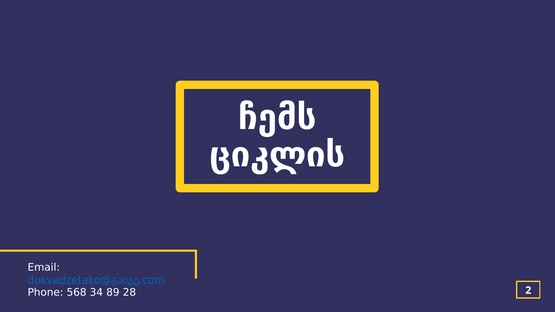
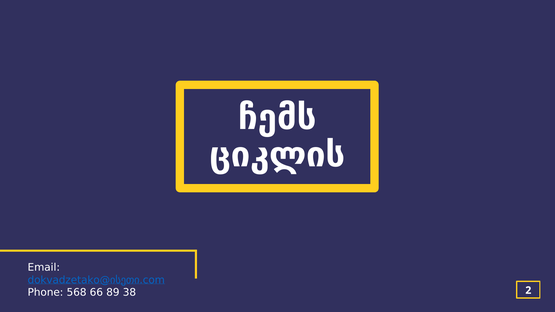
dokvadzetako@გაიგე.com: dokvadzetako@გაიგე.com -> dokvadzetako@ისეთი.com (96, 280)
34: 34 -> 66 (96, 293)
28: 28 -> 38 (129, 293)
